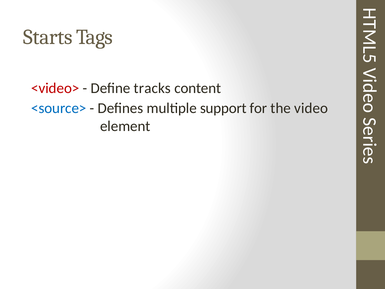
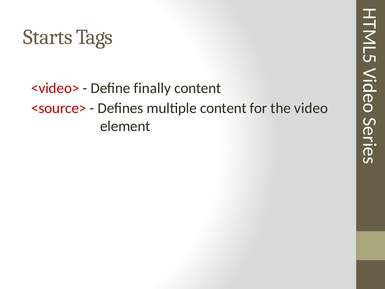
tracks: tracks -> finally (152, 88)
<source> colour: blue -> red (59, 108)
multiple support: support -> content (223, 108)
